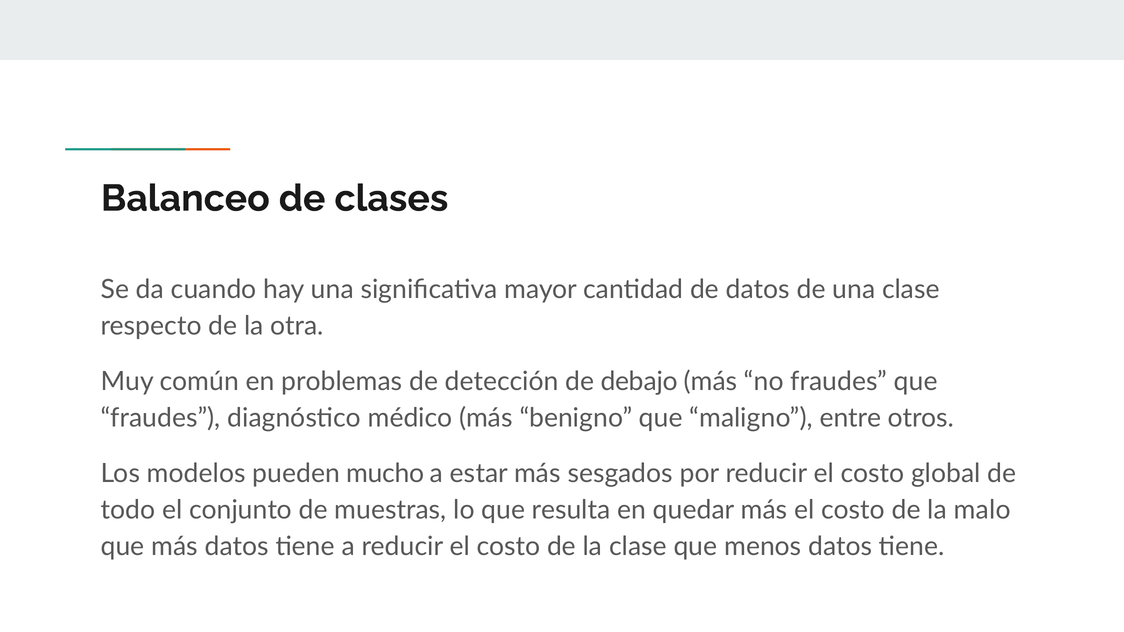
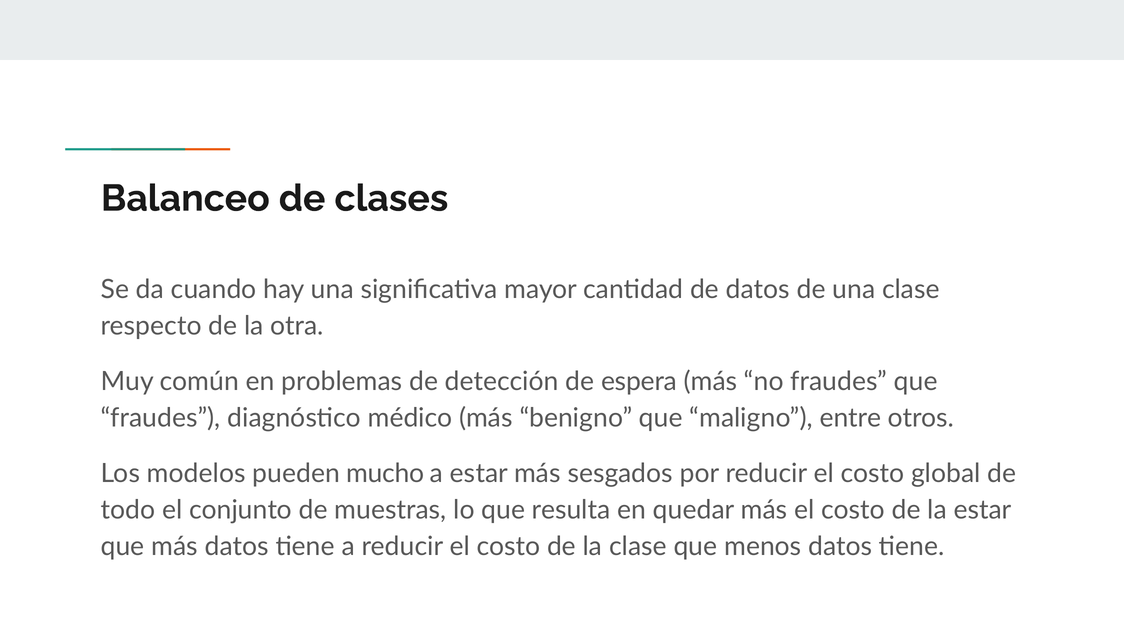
debajo: debajo -> espera (639, 381)
la malo: malo -> estar (983, 510)
